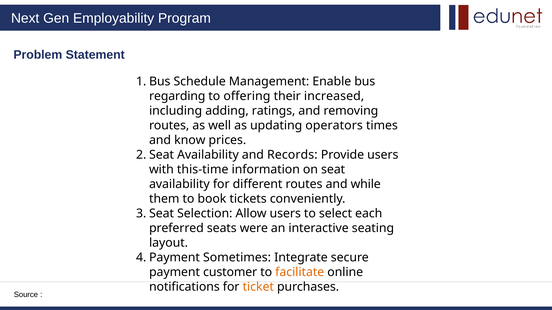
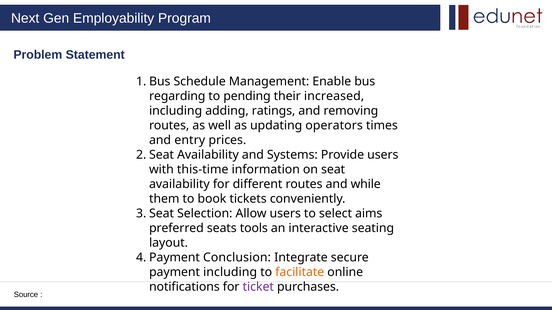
offering: offering -> pending (247, 96)
know: know -> entry (190, 140)
Records: Records -> Systems (292, 155)
each: each -> aims (369, 214)
were: were -> tools (254, 229)
Sometimes: Sometimes -> Conclusion (237, 258)
payment customer: customer -> including (230, 273)
ticket colour: orange -> purple (258, 287)
